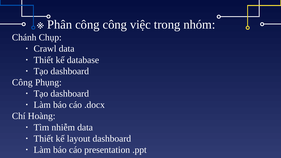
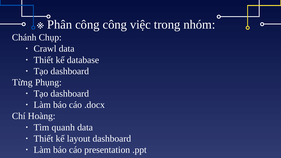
Công: Công -> Từng (22, 82)
nhiễm: nhiễm -> quanh (63, 127)
